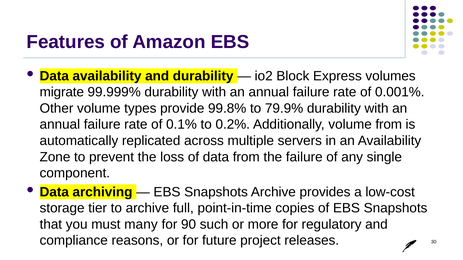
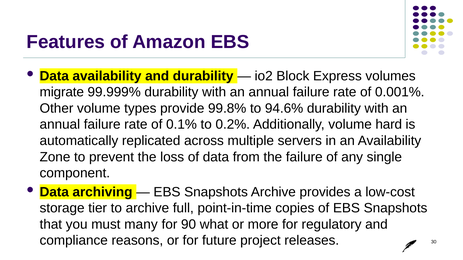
79.9%: 79.9% -> 94.6% (284, 109)
volume from: from -> hard (389, 125)
such: such -> what (214, 225)
